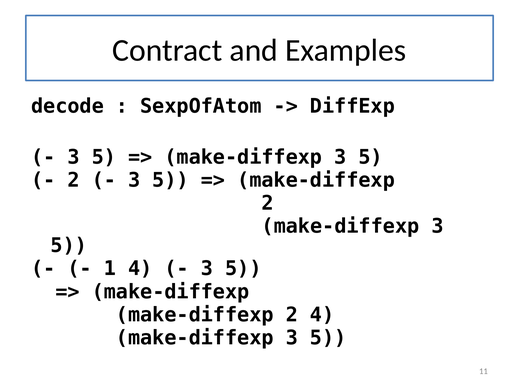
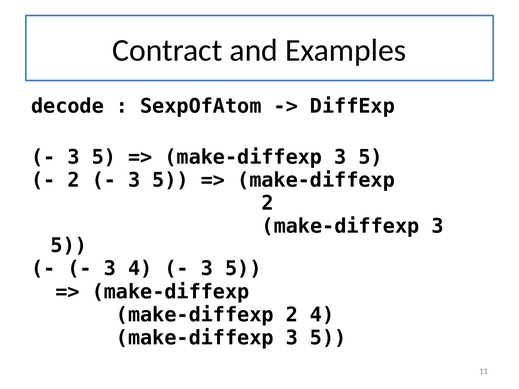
1: 1 -> 3 (110, 269)
